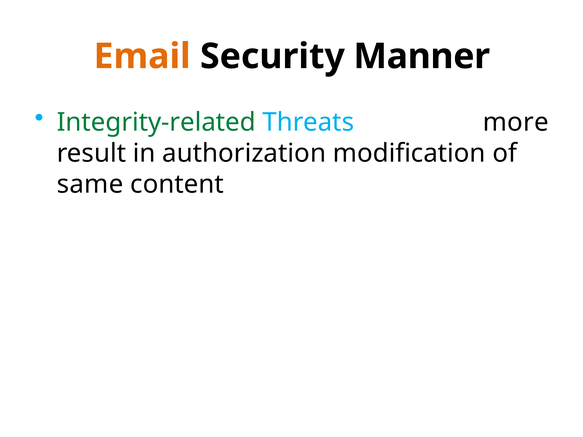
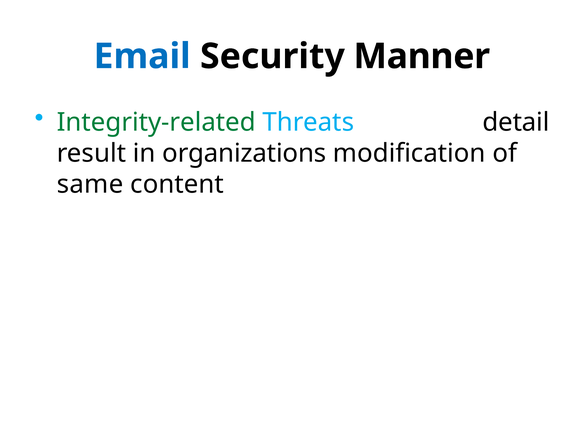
Email colour: orange -> blue (142, 56)
more: more -> detail (516, 122)
authorization: authorization -> organizations (244, 153)
